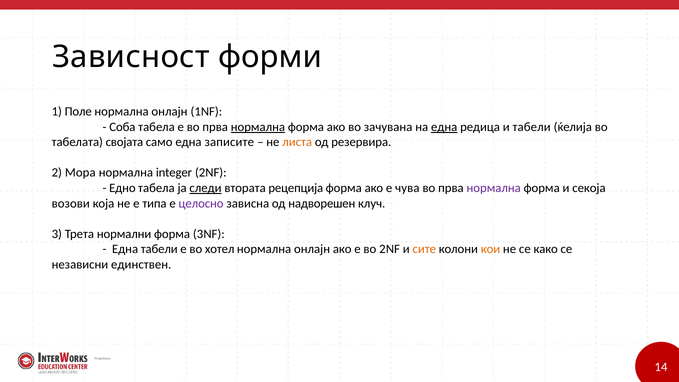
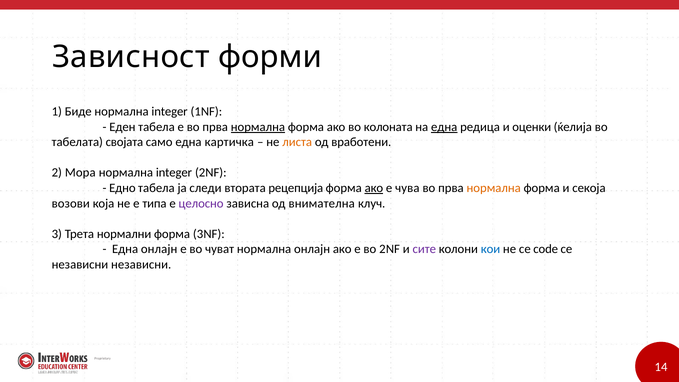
Поле: Поле -> Биде (78, 112)
онлајн: онлајн -> integer (170, 112)
Соба: Соба -> Еден (122, 127)
зачувана: зачувана -> колоната (388, 127)
и табели: табели -> оценки (532, 127)
записите: записите -> картичка (229, 142)
резервира: резервира -> вработени (361, 142)
следи underline: present -> none (206, 188)
ако underline: none -> present (374, 188)
нормална colour: purple -> orange (494, 188)
надворешен: надворешен -> внимателна (322, 203)
Една табели: табели -> онлајн (159, 249)
хотел: хотел -> чуват (220, 249)
сите colour: orange -> purple (424, 249)
кои colour: orange -> blue (490, 249)
како: како -> code (546, 249)
независни единствен: единствен -> независни (141, 264)
